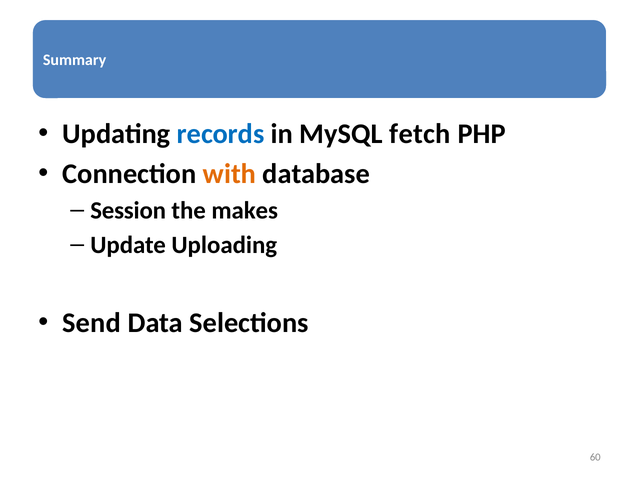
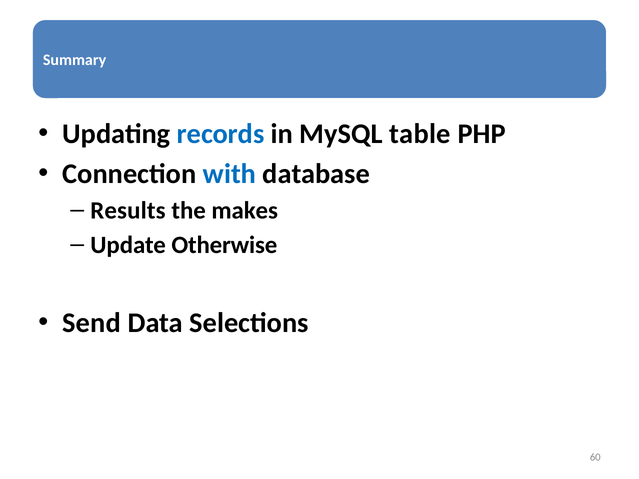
fetch: fetch -> table (420, 134)
with colour: orange -> blue (230, 174)
Session: Session -> Results (128, 211)
Uploading: Uploading -> Otherwise (224, 245)
